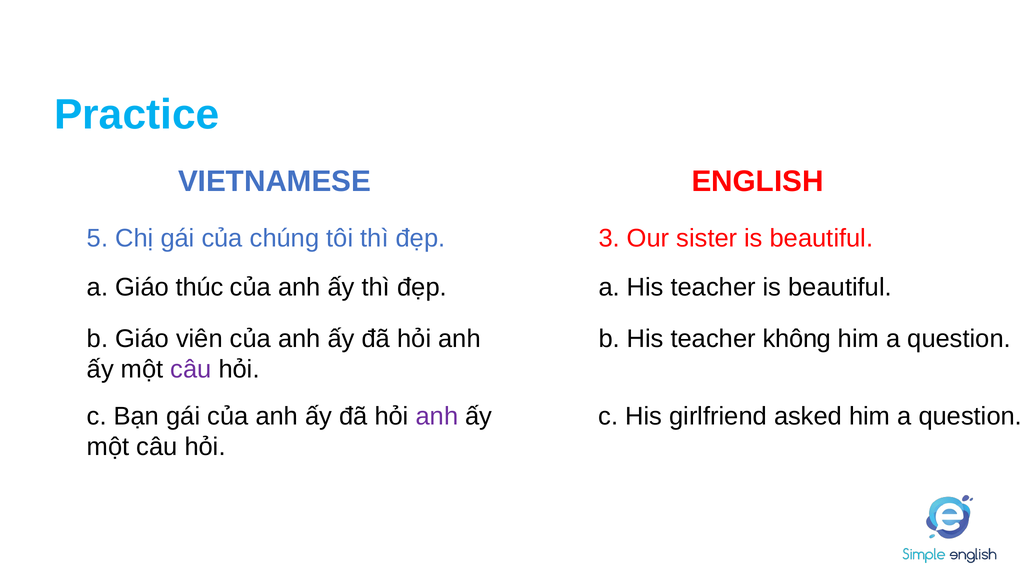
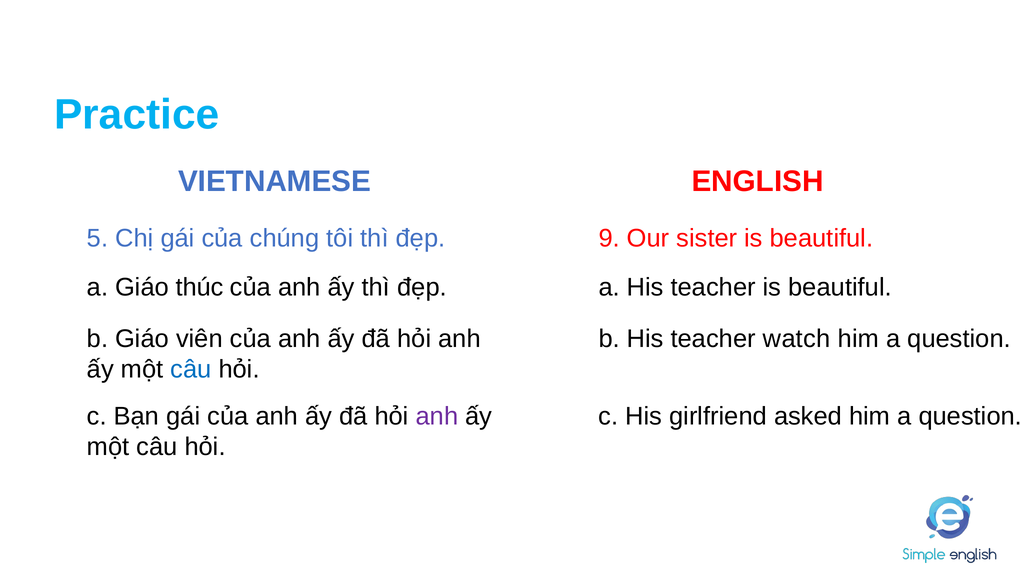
3: 3 -> 9 (609, 238)
không: không -> watch (797, 339)
câu colour: purple -> blue (191, 369)
